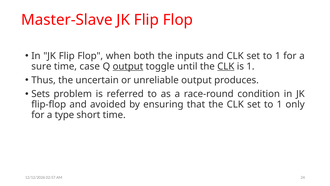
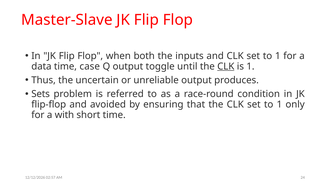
sure: sure -> data (41, 66)
output underline: present -> none (128, 66)
type: type -> with (64, 115)
